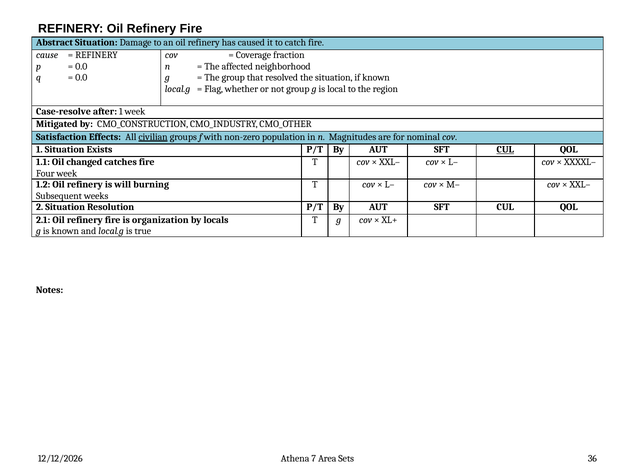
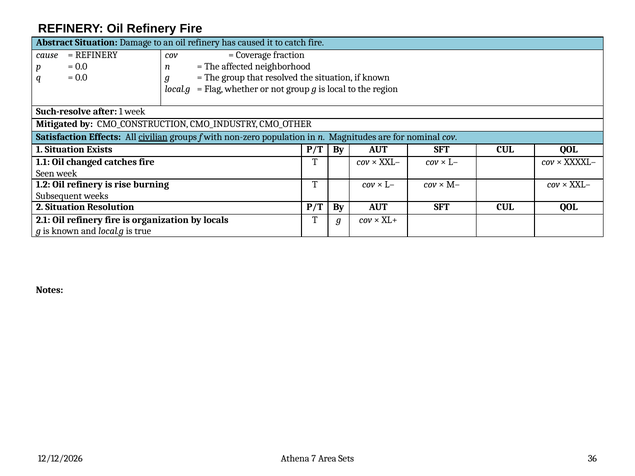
Case-resolve: Case-resolve -> Such-resolve (63, 111)
CUL underline: present -> none (505, 150)
Four: Four -> Seen (45, 173)
will: will -> rise (123, 185)
